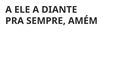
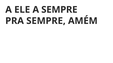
A DIANTE: DIANTE -> SEMPRE (59, 10)
